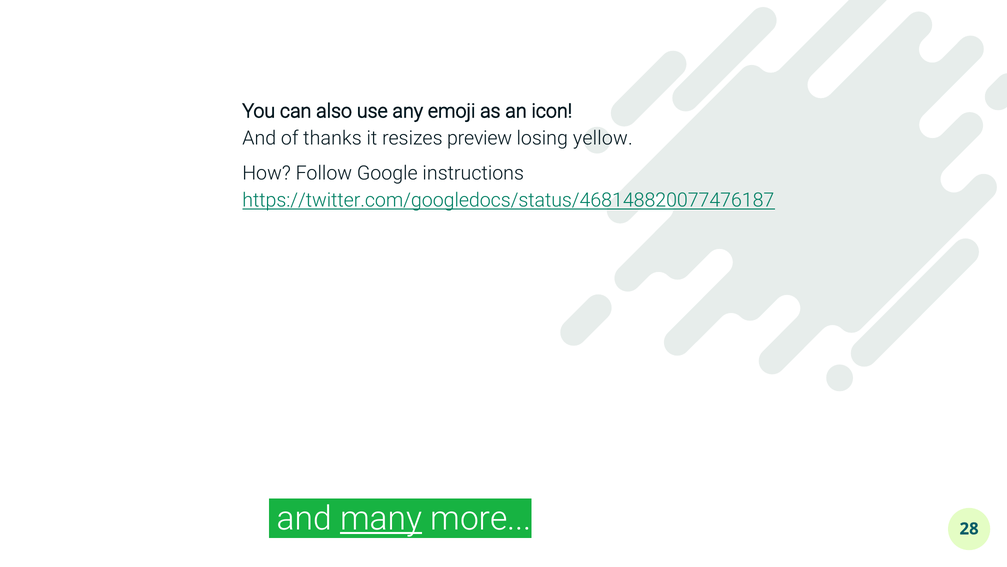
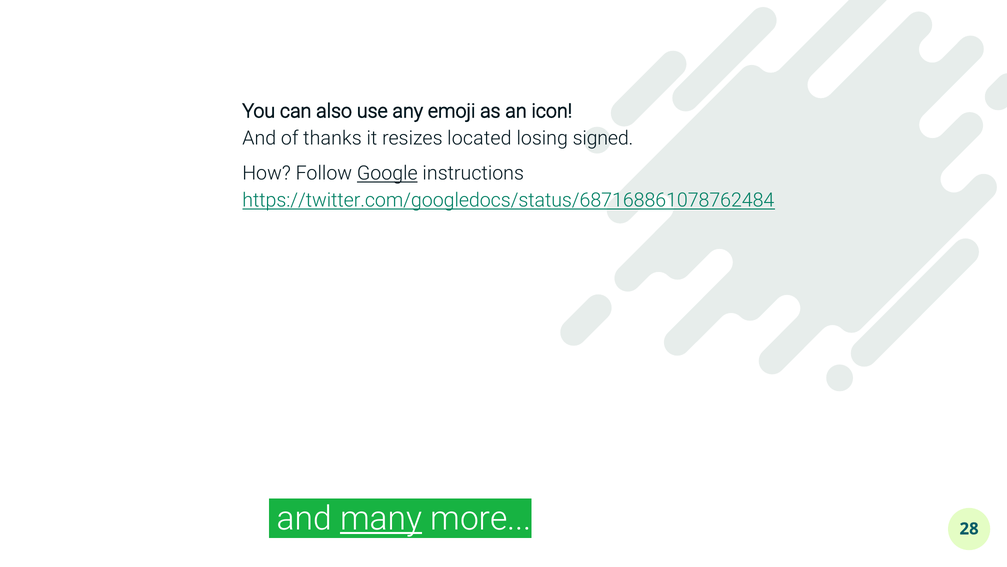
preview: preview -> located (479, 138)
yellow: yellow -> signed (603, 138)
Google underline: none -> present (387, 173)
https://twitter.com/googledocs/status/468148820077476187: https://twitter.com/googledocs/status/468148820077476187 -> https://twitter.com/googledocs/status/687168861078762484 (508, 200)
